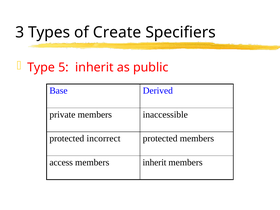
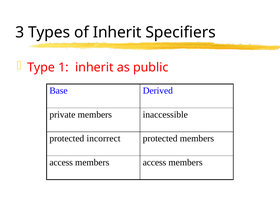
of Create: Create -> Inherit (117, 32)
5: 5 -> 1 (63, 67)
inherit: inherit -> access (154, 162)
